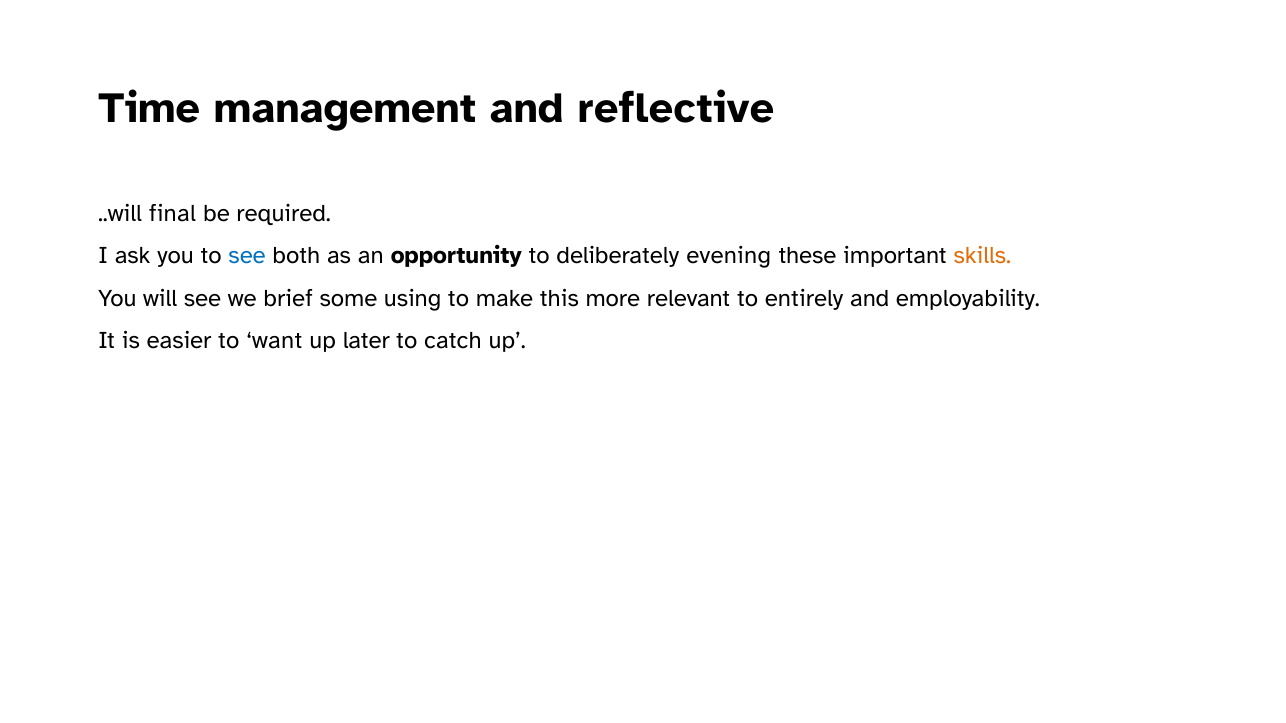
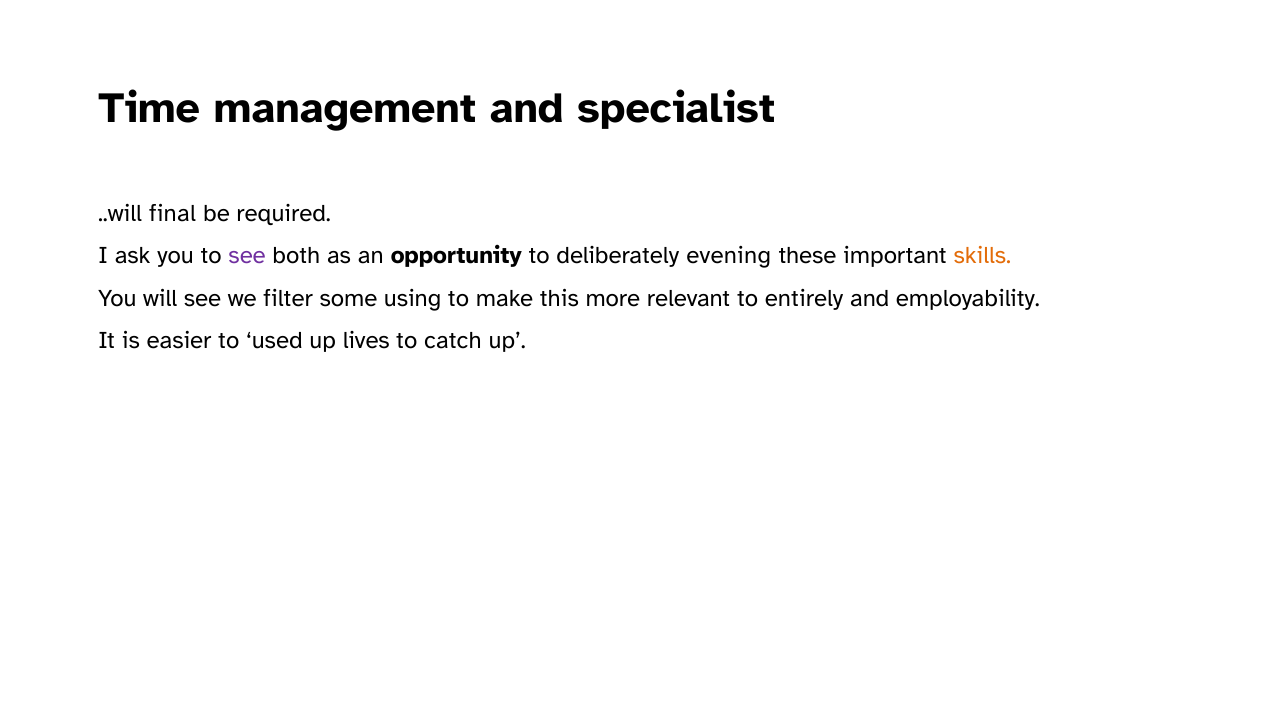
reflective: reflective -> specialist (676, 108)
see colour: blue -> purple (247, 256)
brief: brief -> filter (288, 298)
want: want -> used (274, 341)
later: later -> lives (366, 341)
